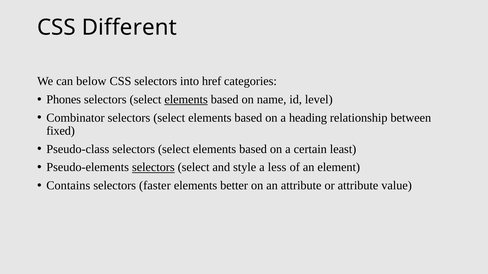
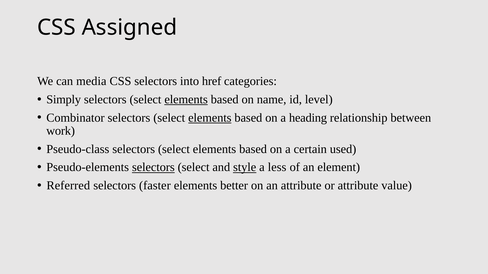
Different: Different -> Assigned (129, 28)
below: below -> media (91, 81)
Phones: Phones -> Simply (64, 100)
elements underline: none -> present (210, 118)
fixed: fixed -> work (61, 131)
least: least -> used (343, 149)
style underline: none -> present (245, 168)
Contains: Contains -> Referred (68, 186)
